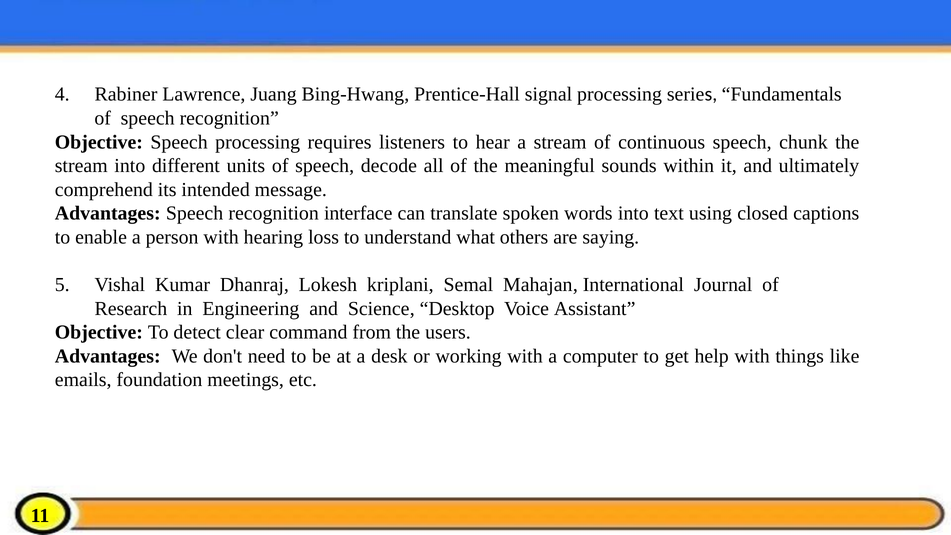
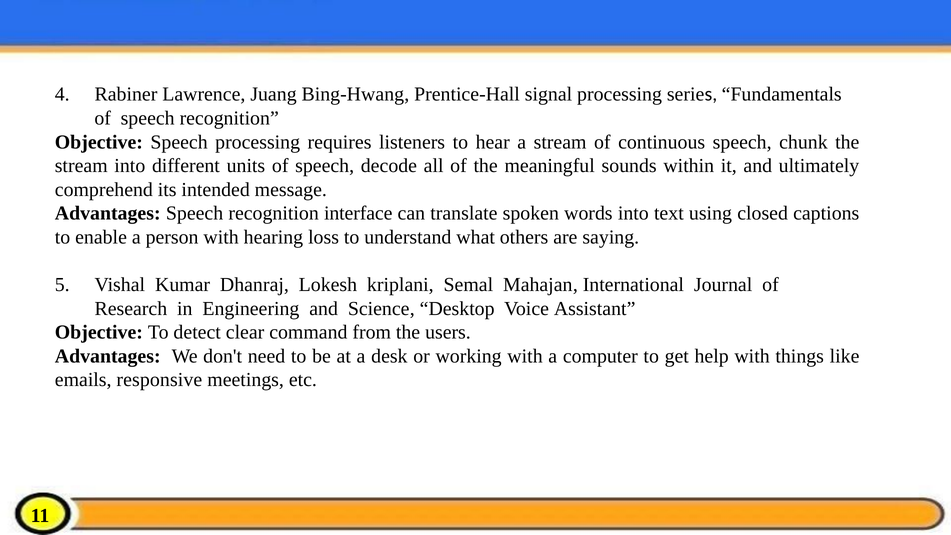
foundation: foundation -> responsive (159, 380)
